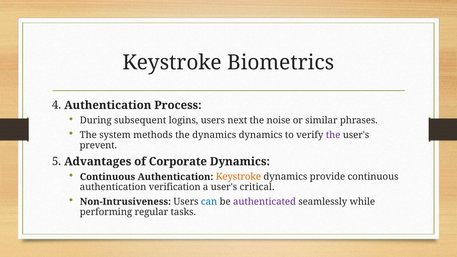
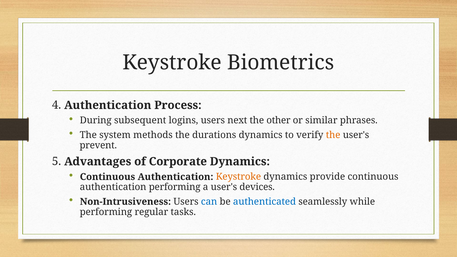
noise: noise -> other (278, 121)
the dynamics: dynamics -> durations (214, 135)
the colour: purple -> orange (333, 135)
authentication verification: verification -> performing (175, 187)
critical: critical -> devices (257, 187)
authenticated colour: purple -> blue (265, 202)
